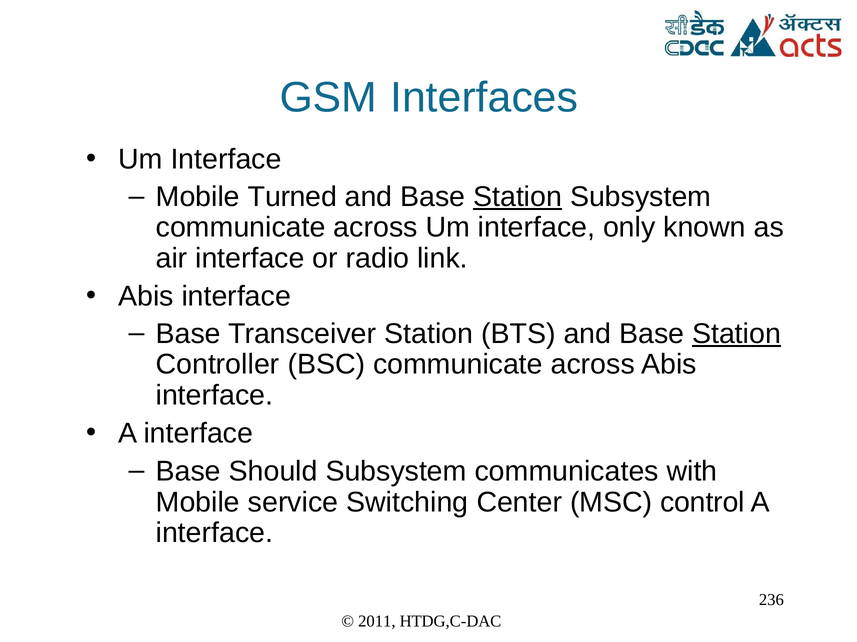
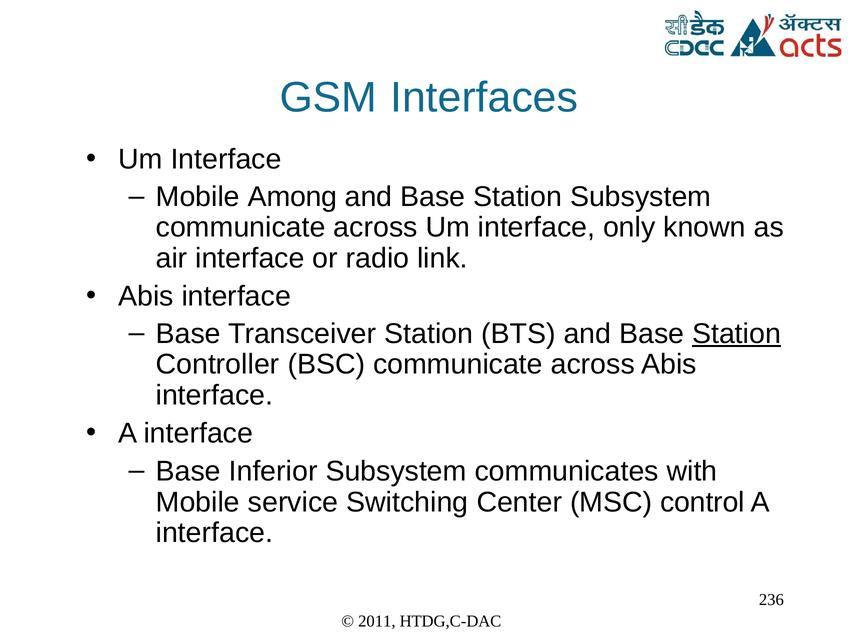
Turned: Turned -> Among (292, 197)
Station underline: present -> none (518, 197)
Should: Should -> Inferior (273, 472)
